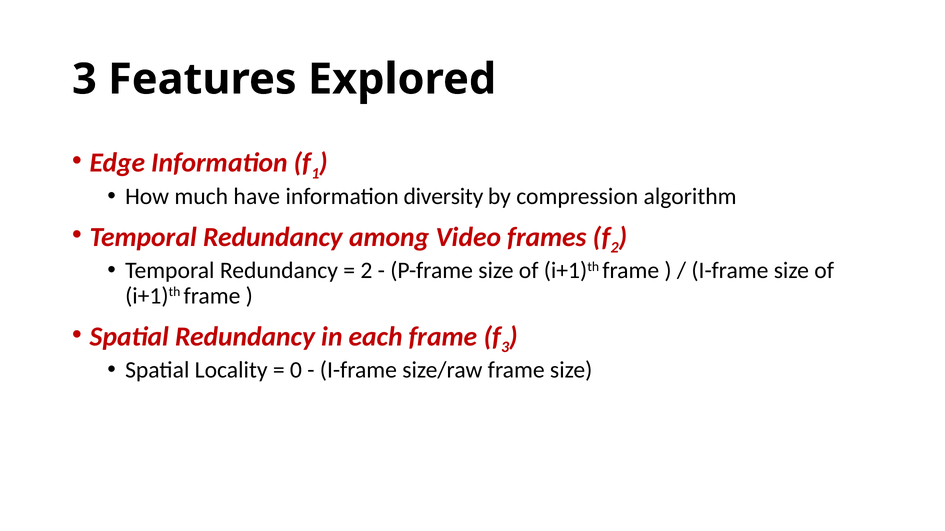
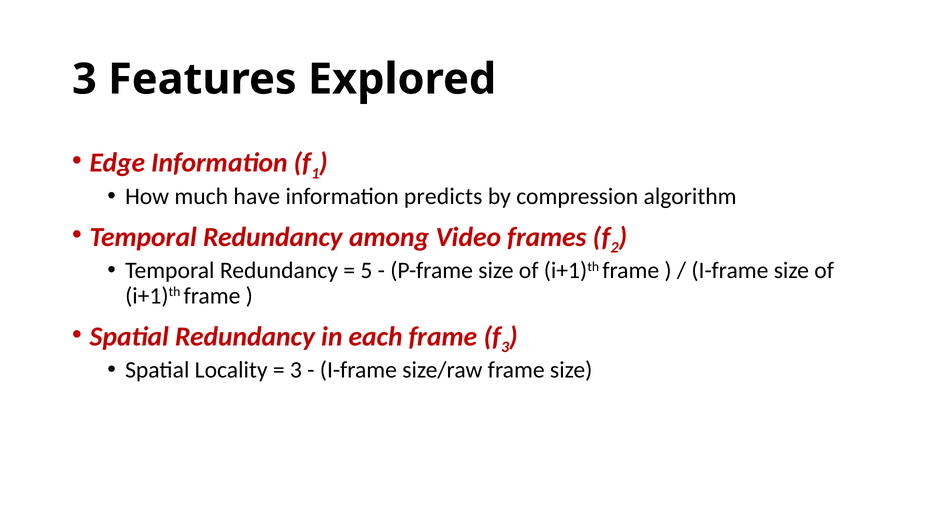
diversity: diversity -> predicts (443, 196)
2: 2 -> 5 (366, 271)
0: 0 -> 3 (296, 370)
